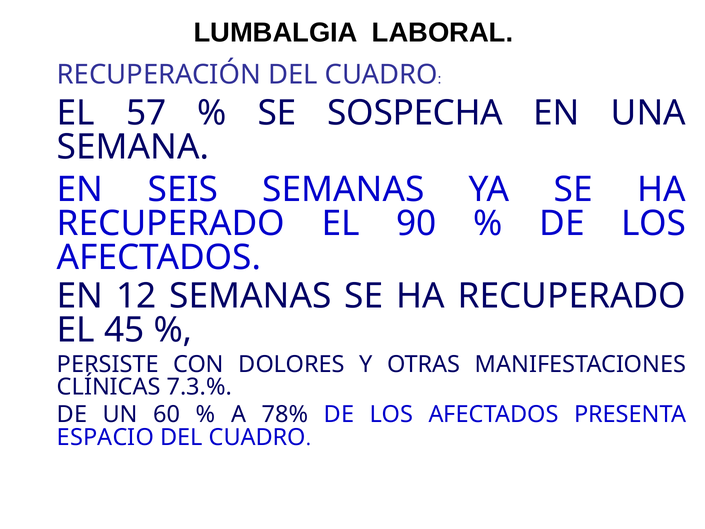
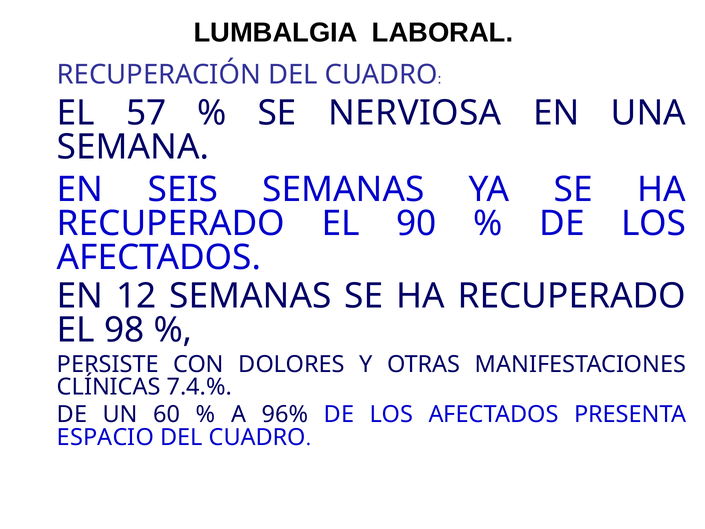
SOSPECHA: SOSPECHA -> NERVIOSA (415, 113)
45: 45 -> 98 (124, 330)
7.3.%: 7.3.% -> 7.4.% (199, 387)
78%: 78% -> 96% (285, 414)
